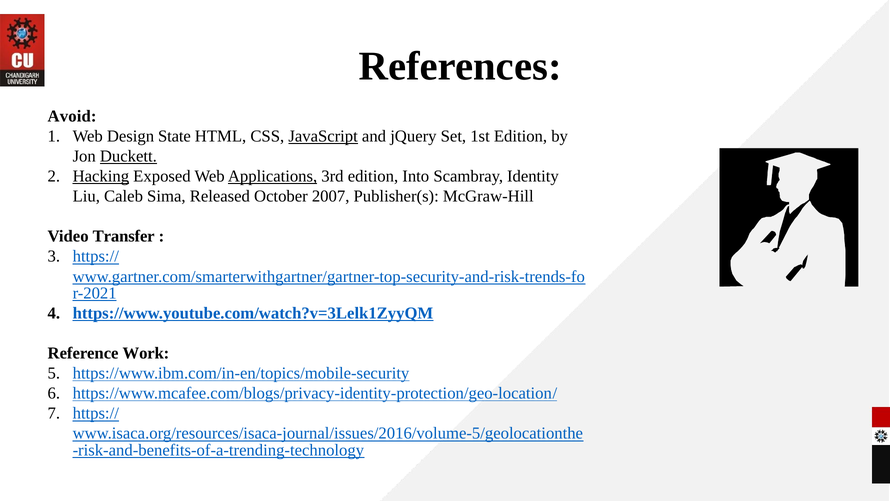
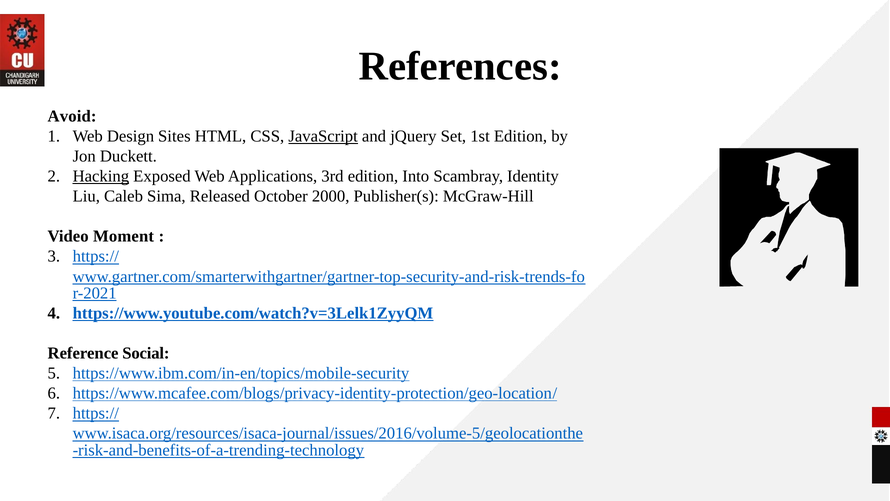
State: State -> Sites (174, 136)
Duckett underline: present -> none (128, 156)
Applications underline: present -> none (273, 176)
2007: 2007 -> 2000 (331, 196)
Transfer: Transfer -> Moment (124, 236)
Work: Work -> Social (146, 353)
